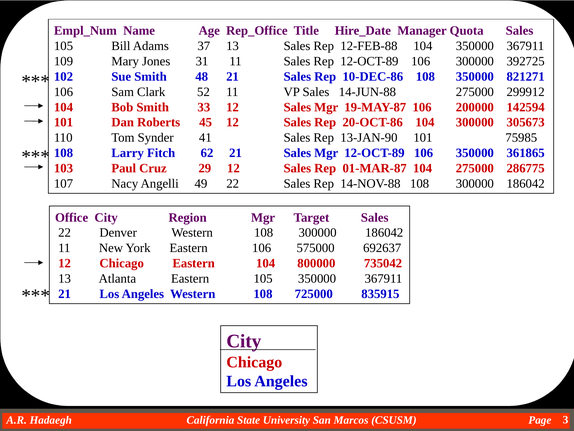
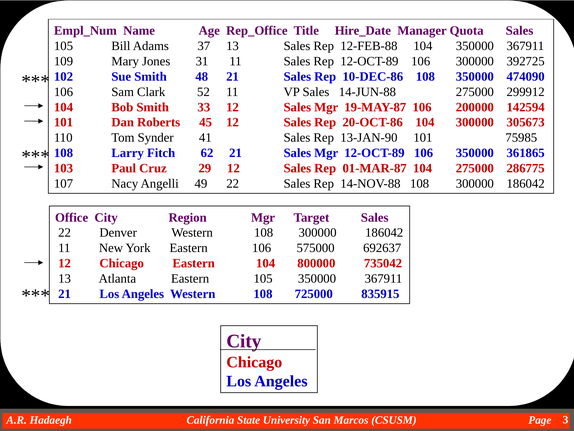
821271: 821271 -> 474090 (526, 76)
